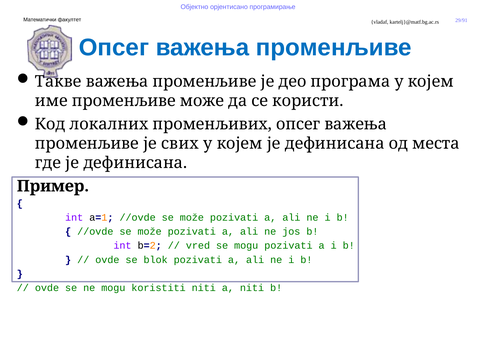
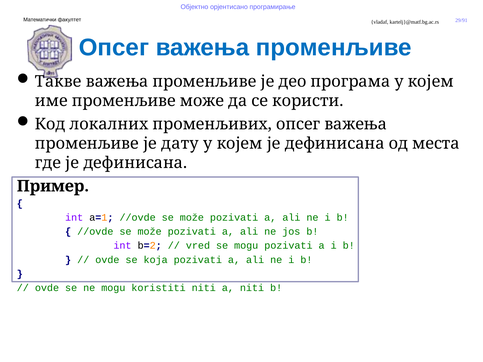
свих: свих -> дату (180, 144)
blok: blok -> koja (156, 260)
